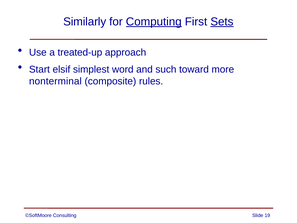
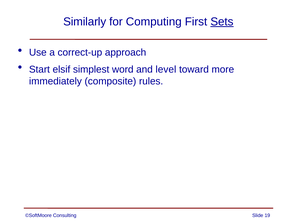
Computing underline: present -> none (154, 22)
treated-up: treated-up -> correct-up (80, 52)
such: such -> level (166, 69)
nonterminal: nonterminal -> immediately (55, 81)
